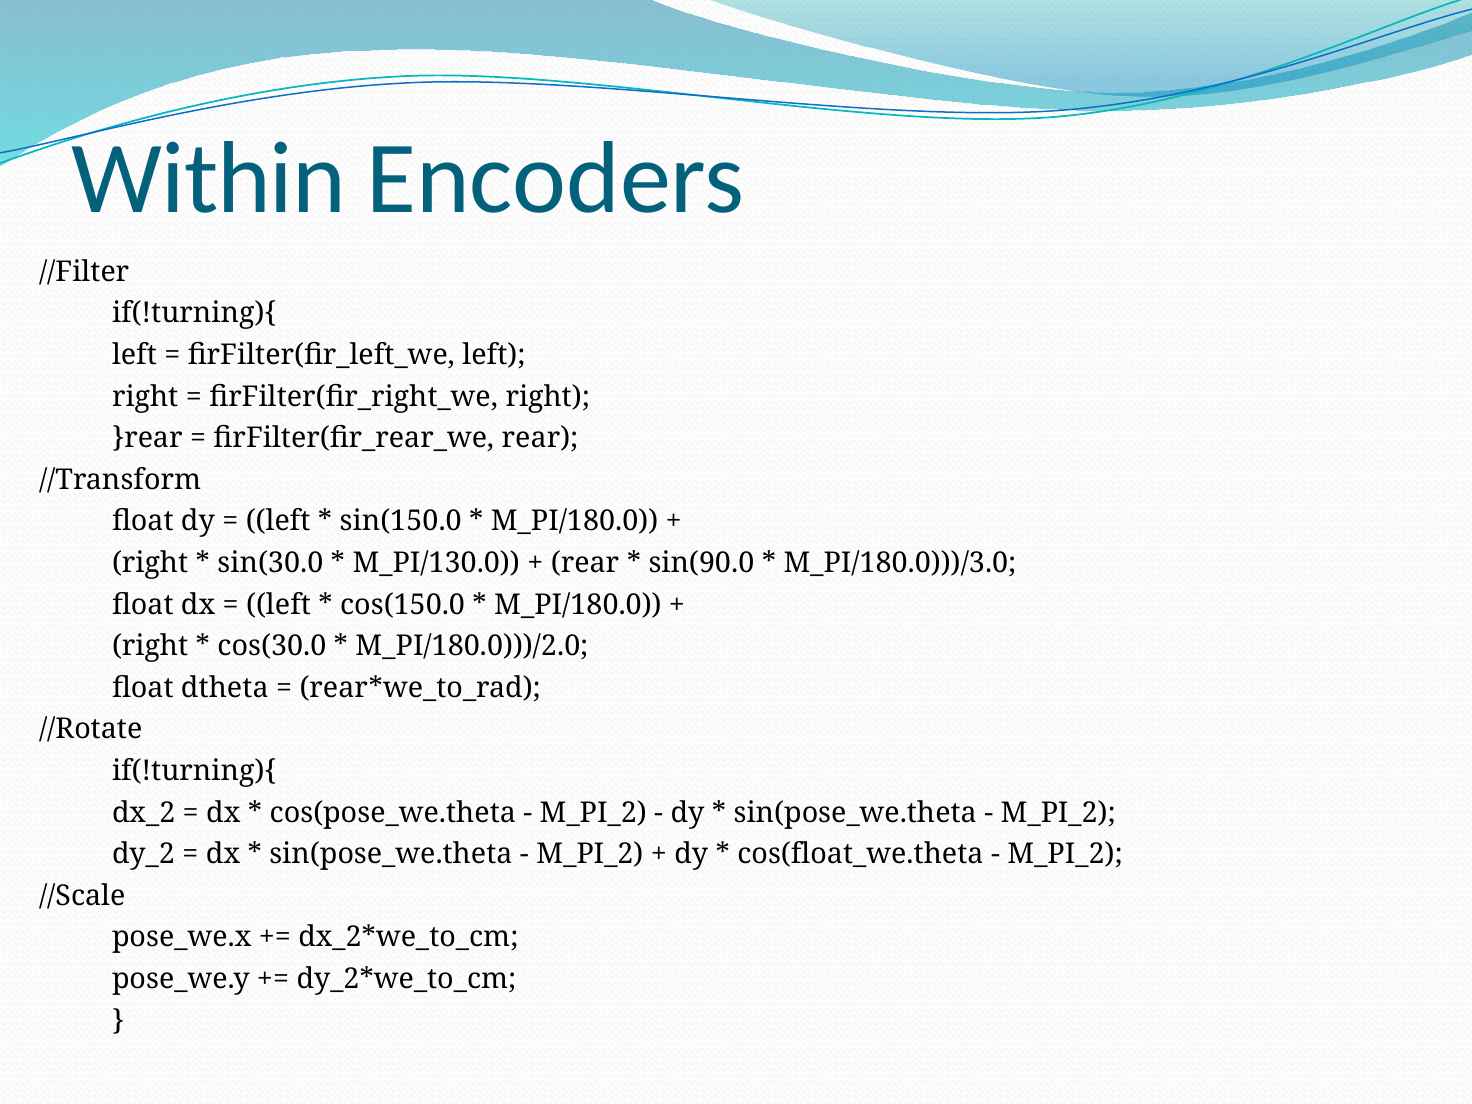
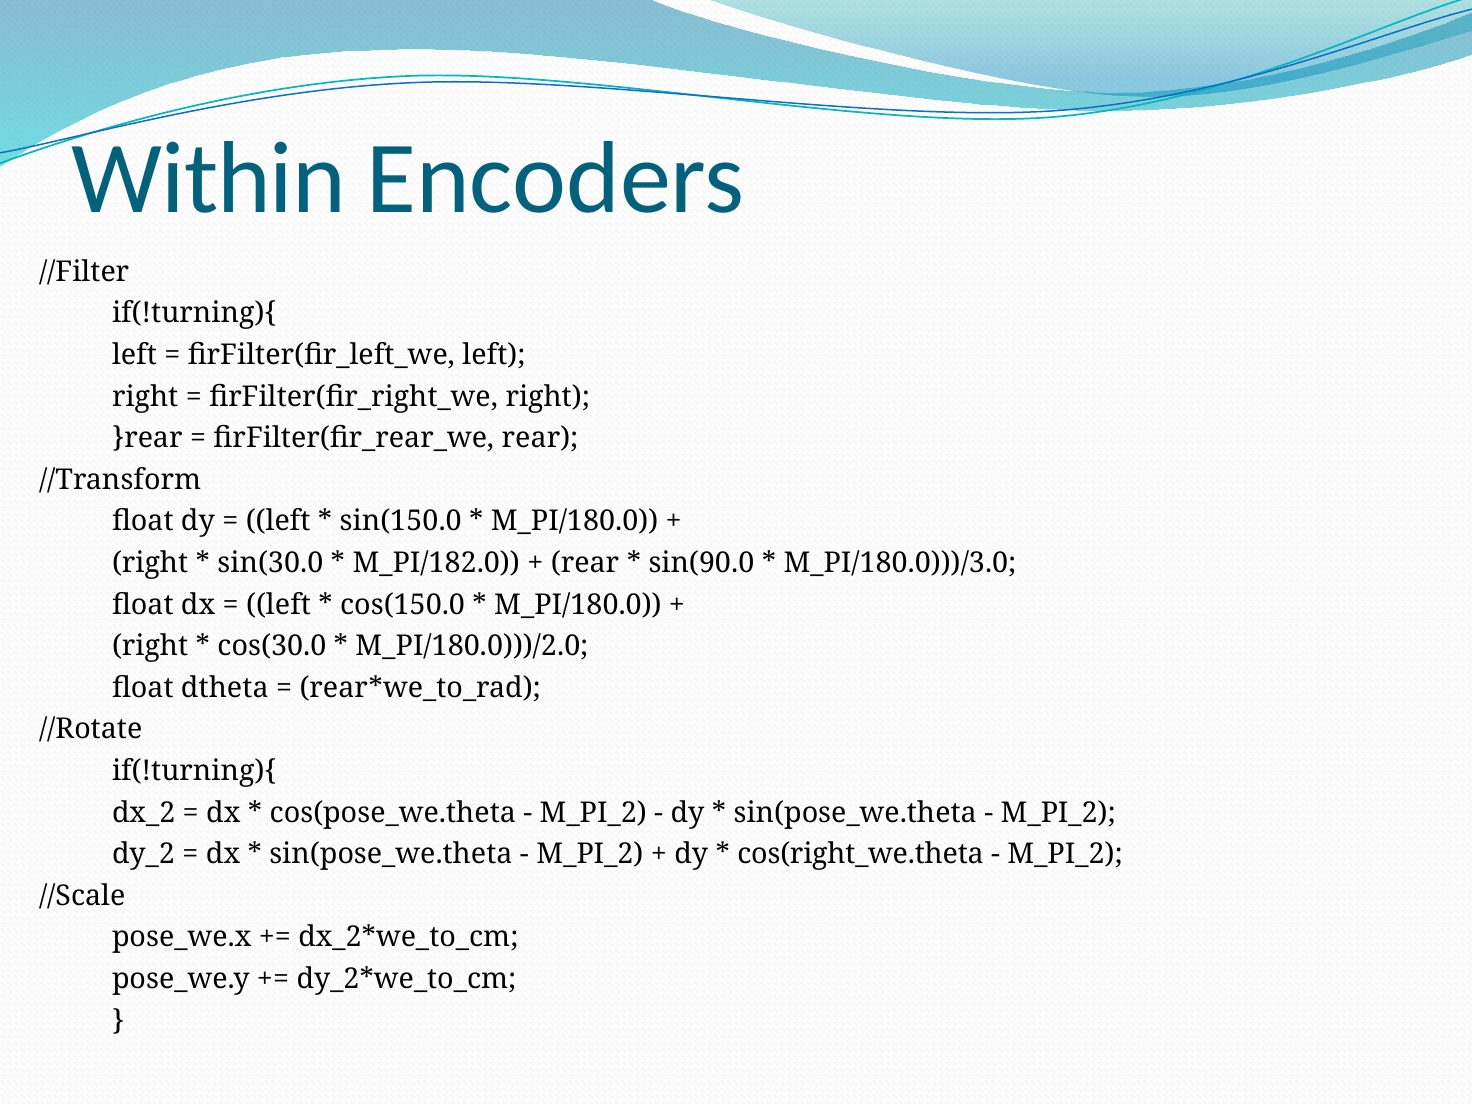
M_PI/130.0: M_PI/130.0 -> M_PI/182.0 (436, 563)
cos(float_we.theta: cos(float_we.theta -> cos(right_we.theta (861, 854)
